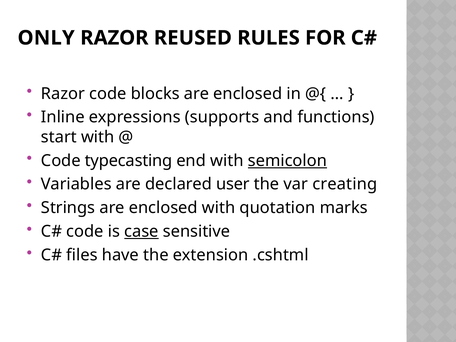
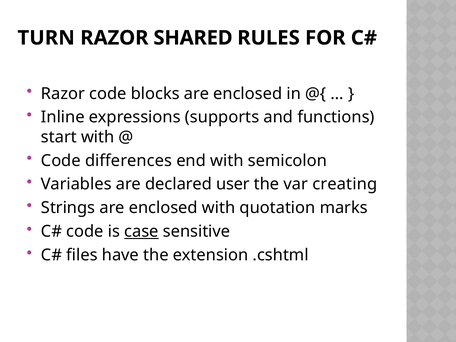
ONLY: ONLY -> TURN (46, 38)
REUSED: REUSED -> SHARED (193, 38)
typecasting: typecasting -> differences (129, 161)
semicolon underline: present -> none (287, 161)
